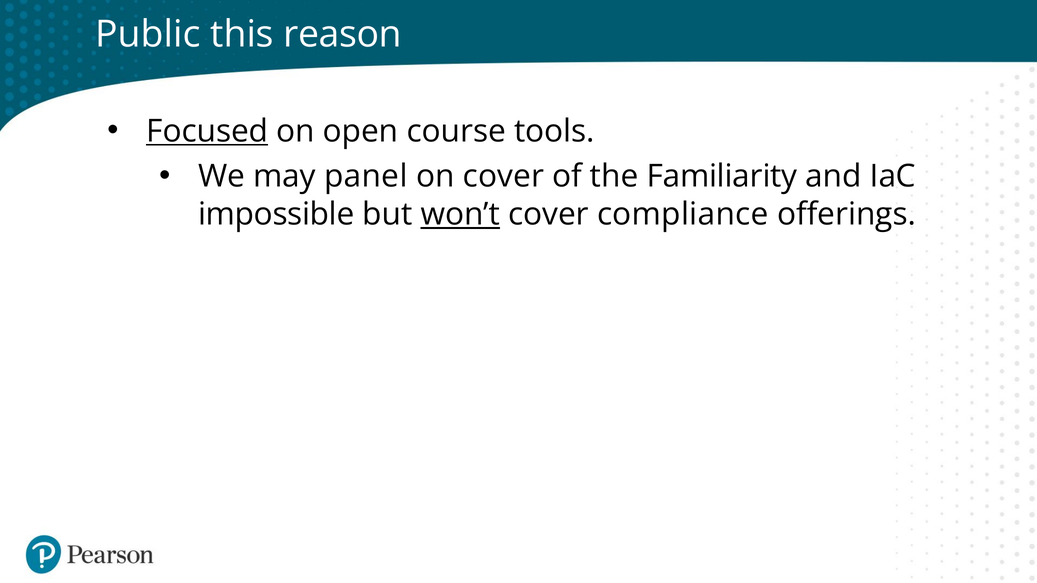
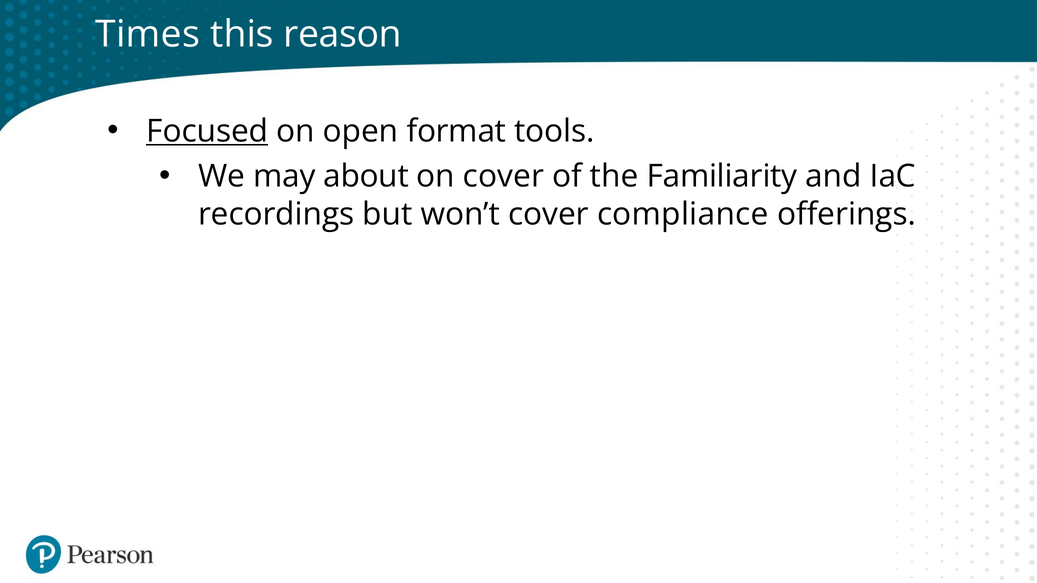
Public: Public -> Times (148, 34)
course: course -> format (456, 131)
panel: panel -> about (366, 176)
impossible: impossible -> recordings (276, 214)
won’t underline: present -> none (460, 214)
